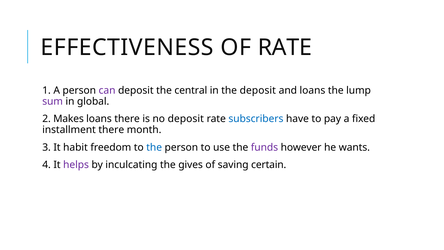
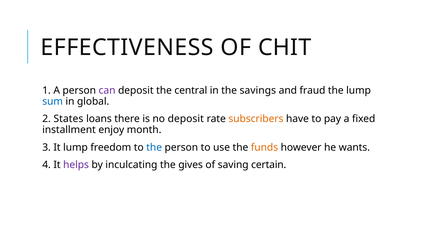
OF RATE: RATE -> CHIT (285, 48)
the deposit: deposit -> savings (258, 90)
and loans: loans -> fraud (312, 90)
sum colour: purple -> blue (53, 101)
Makes: Makes -> States (68, 119)
subscribers colour: blue -> orange (256, 119)
installment there: there -> enjoy (111, 130)
It habit: habit -> lump (75, 147)
funds colour: purple -> orange (264, 147)
